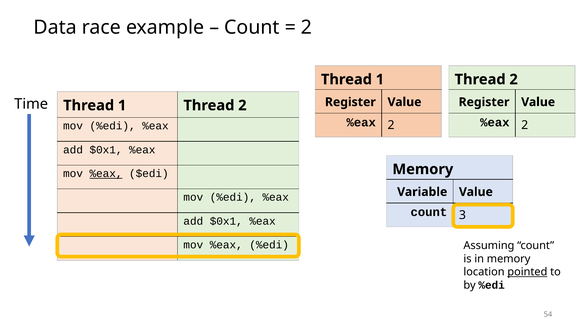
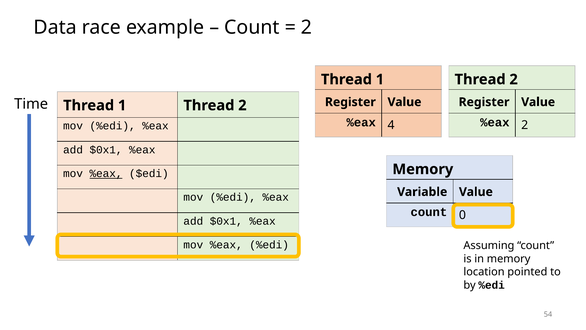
2: 2 -> 4 (391, 125)
3: 3 -> 0 (462, 215)
pointed underline: present -> none (527, 272)
